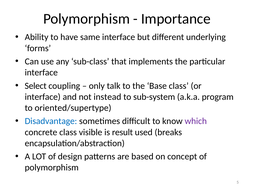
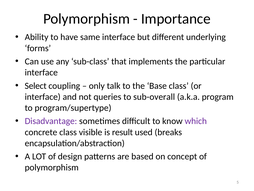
instead: instead -> queries (107, 97)
sub-system: sub-system -> sub-overall (154, 97)
oriented/supertype: oriented/supertype -> program/supertype (73, 108)
Disadvantage colour: blue -> purple (51, 121)
